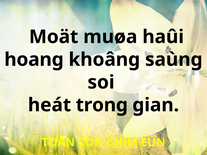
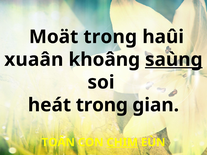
Moät muøa: muøa -> trong (110, 37)
hoang: hoang -> xuaân (34, 60)
saùng underline: none -> present (174, 60)
